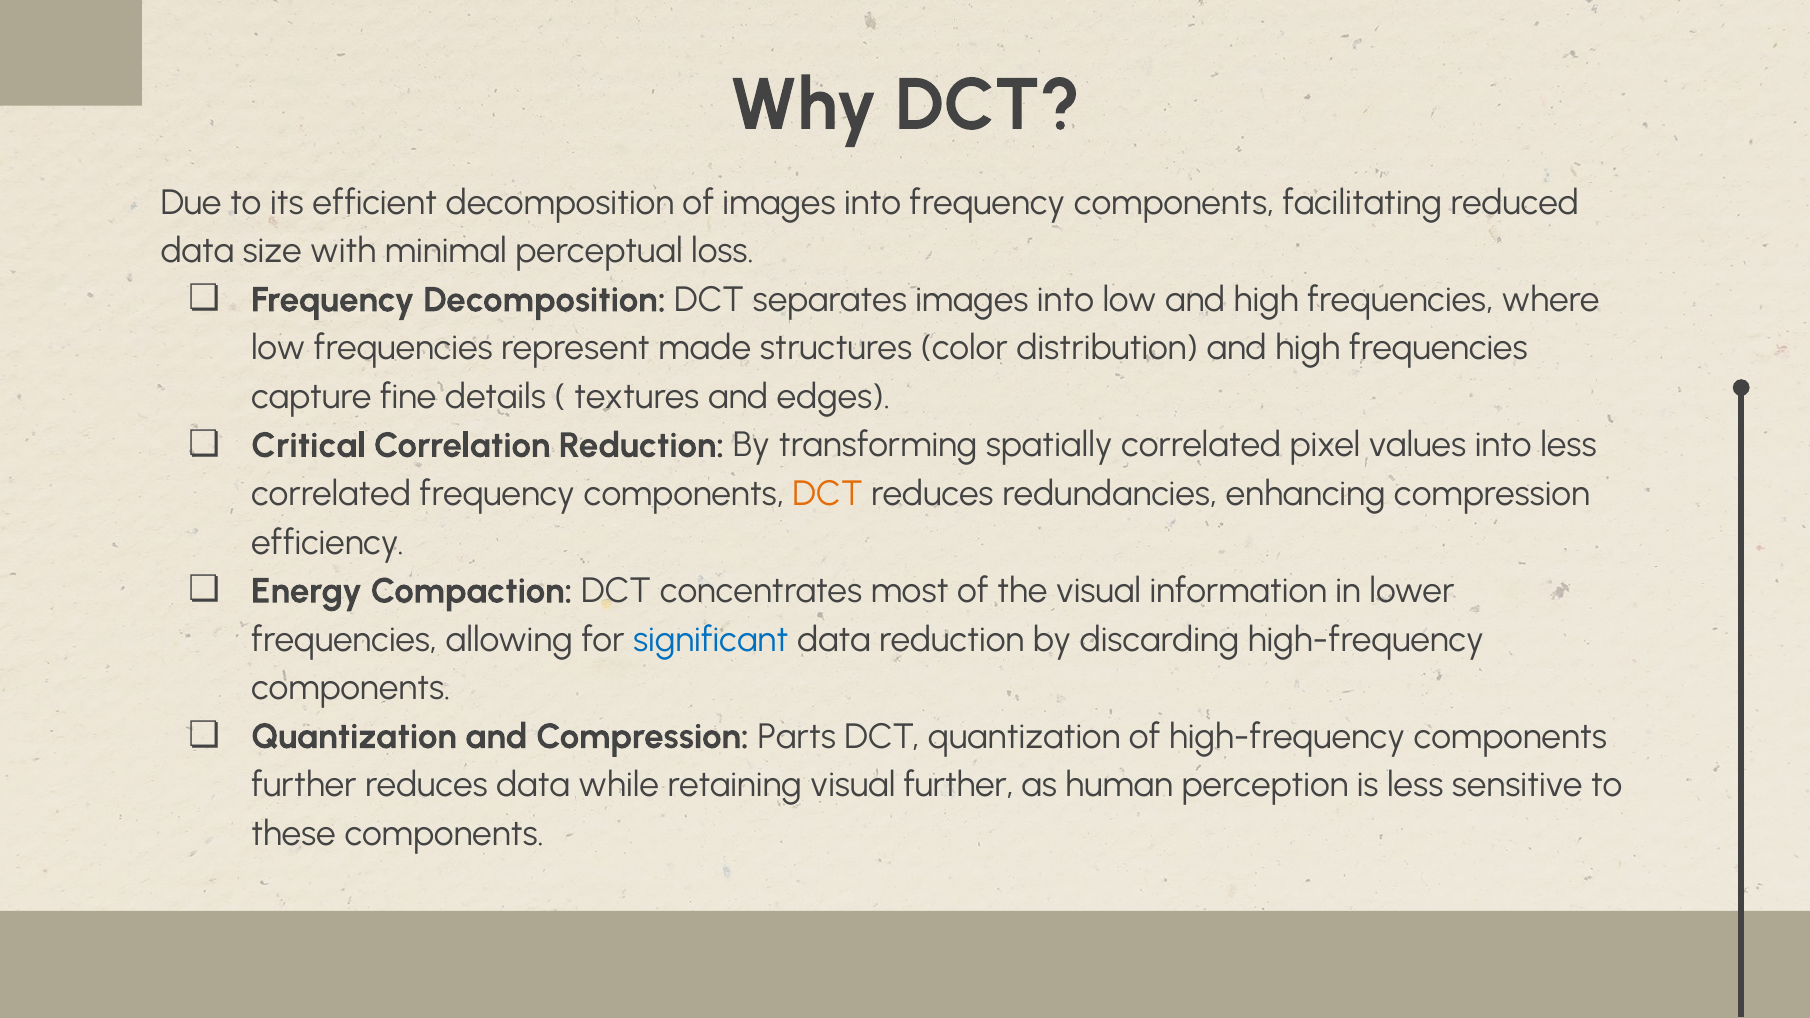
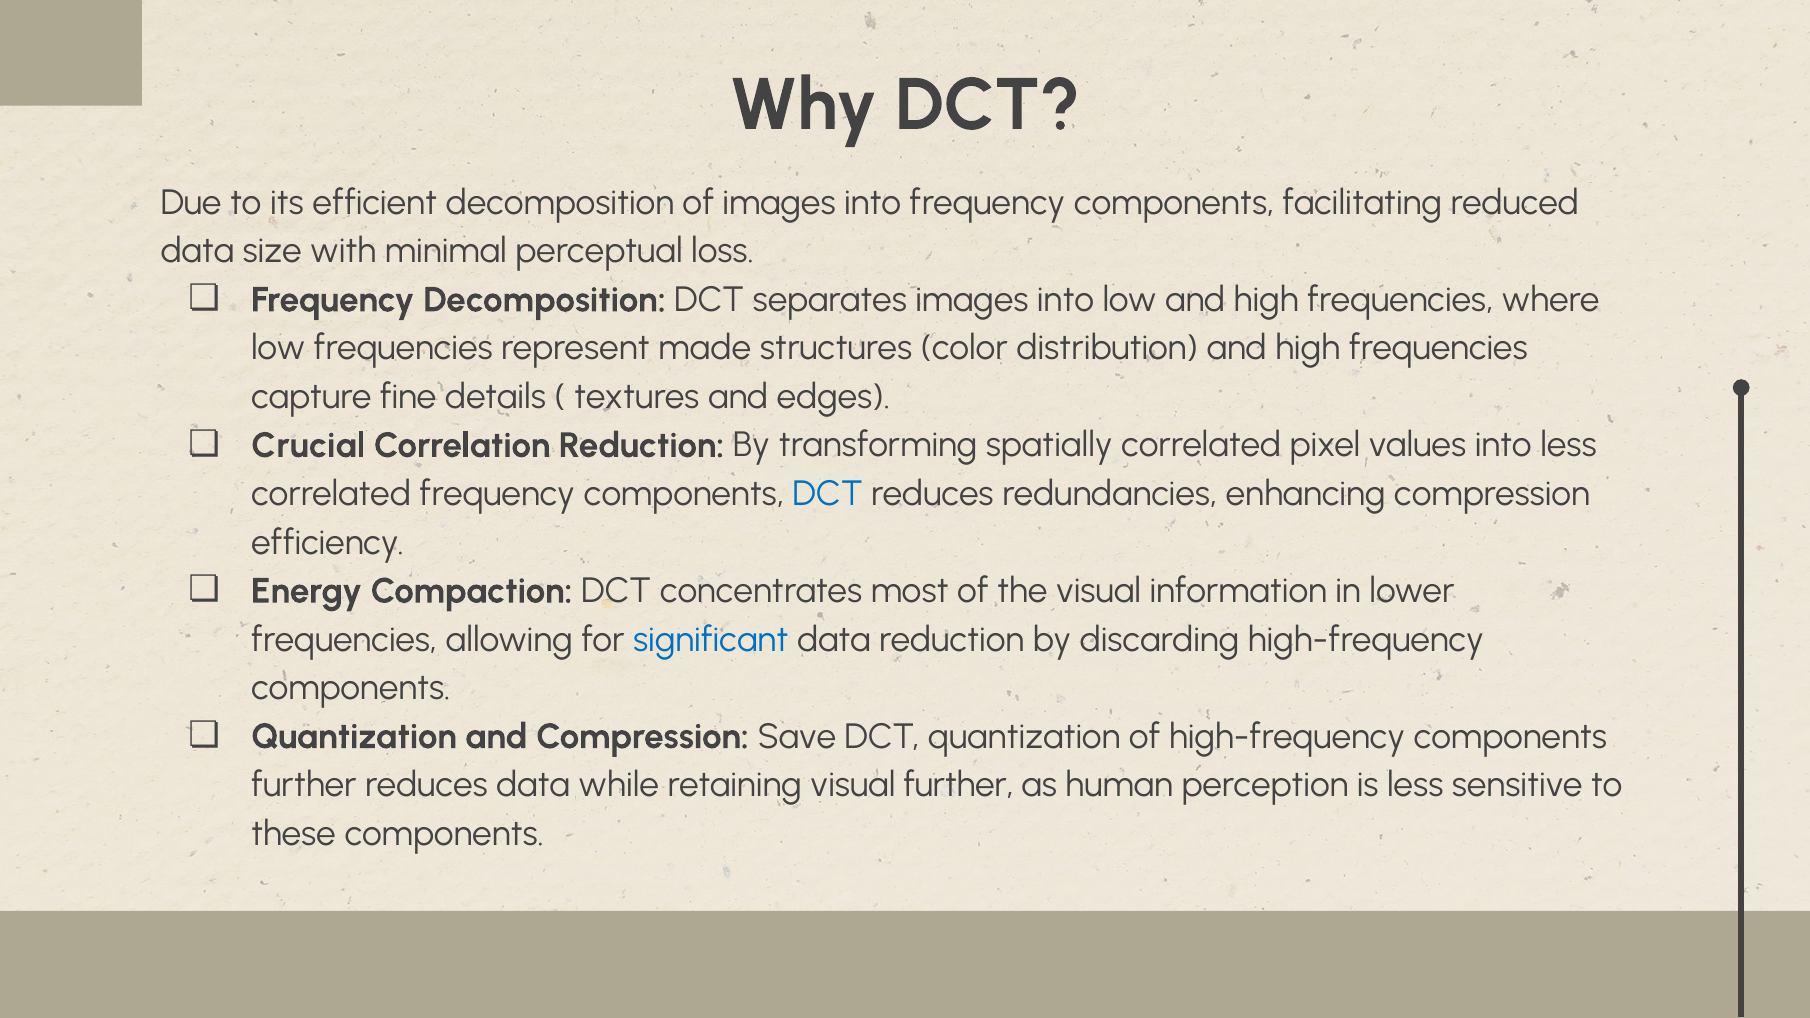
Critical: Critical -> Crucial (308, 445)
DCT colour: orange -> blue (828, 494)
Parts: Parts -> Save (797, 737)
